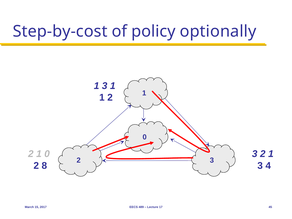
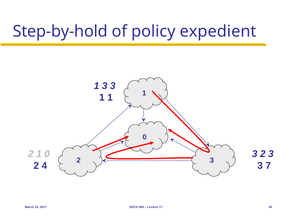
Step-by-cost: Step-by-cost -> Step-by-hold (60, 31)
optionally: optionally -> expedient (218, 31)
1 3 1: 1 -> 3 (113, 86)
2: 2 -> 1 (110, 97)
3 2 1: 1 -> 3 (271, 154)
8: 8 -> 4 (44, 166)
4: 4 -> 7 (268, 166)
